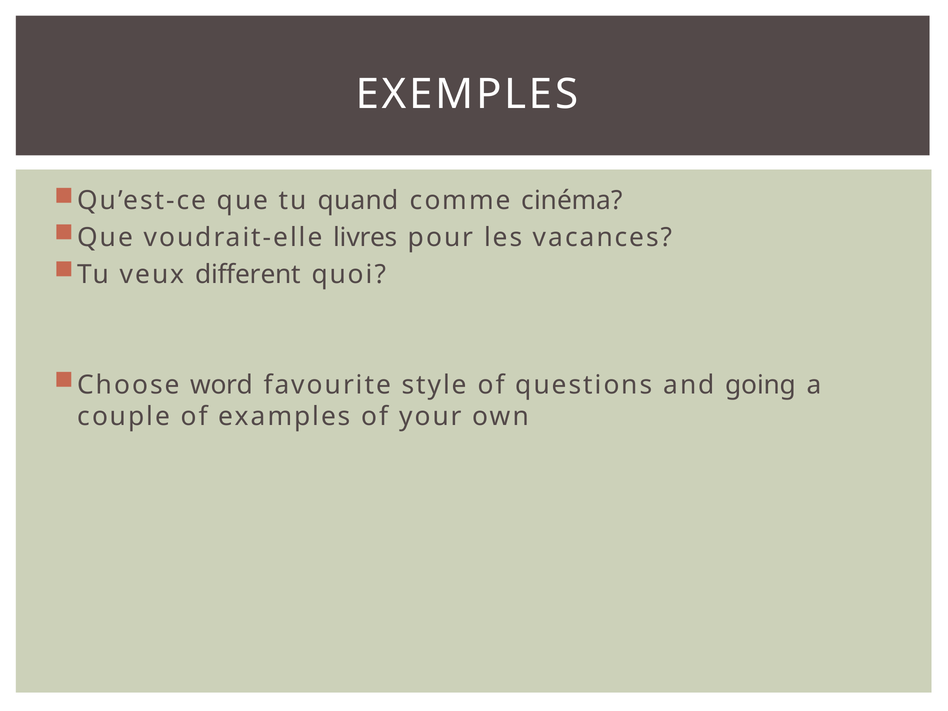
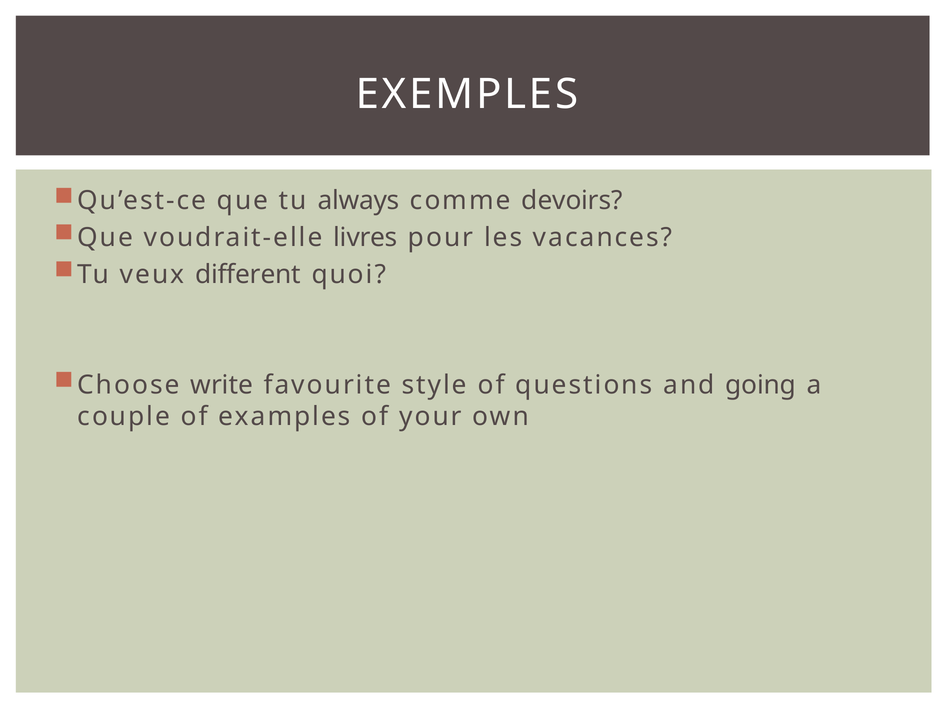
quand: quand -> always (359, 201)
cinéma: cinéma -> devoirs (572, 201)
word: word -> write (222, 385)
